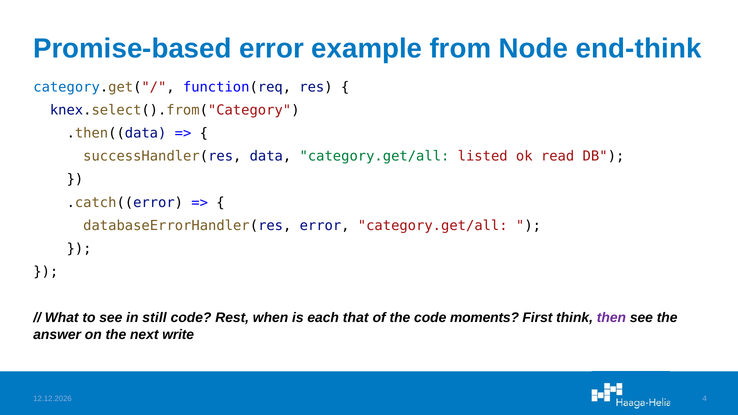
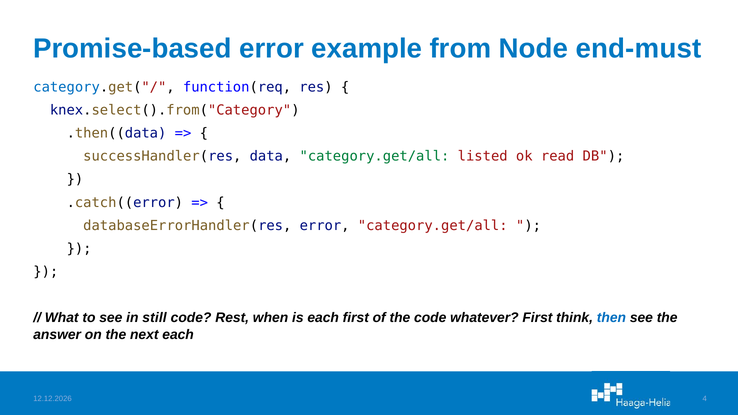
end-think: end-think -> end-must (639, 49)
each that: that -> first (356, 318)
moments: moments -> whatever (484, 318)
then colour: purple -> blue (611, 318)
next write: write -> each (178, 335)
